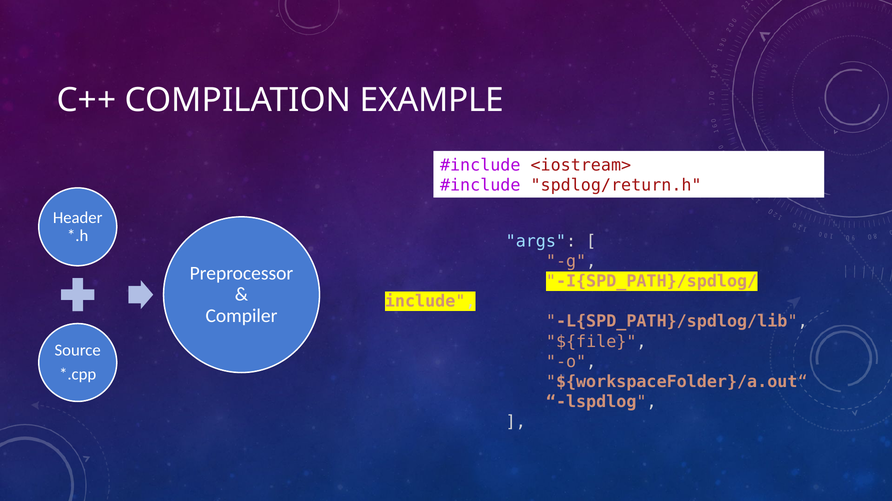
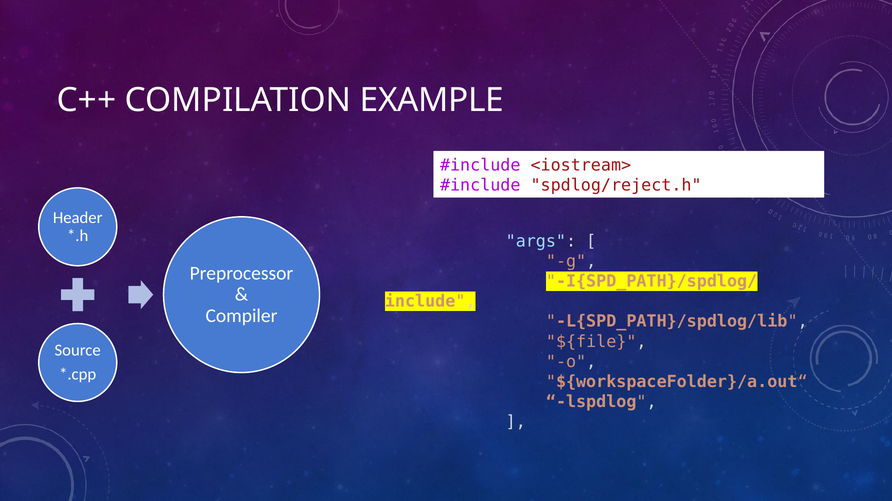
spdlog/return.h: spdlog/return.h -> spdlog/reject.h (616, 186)
